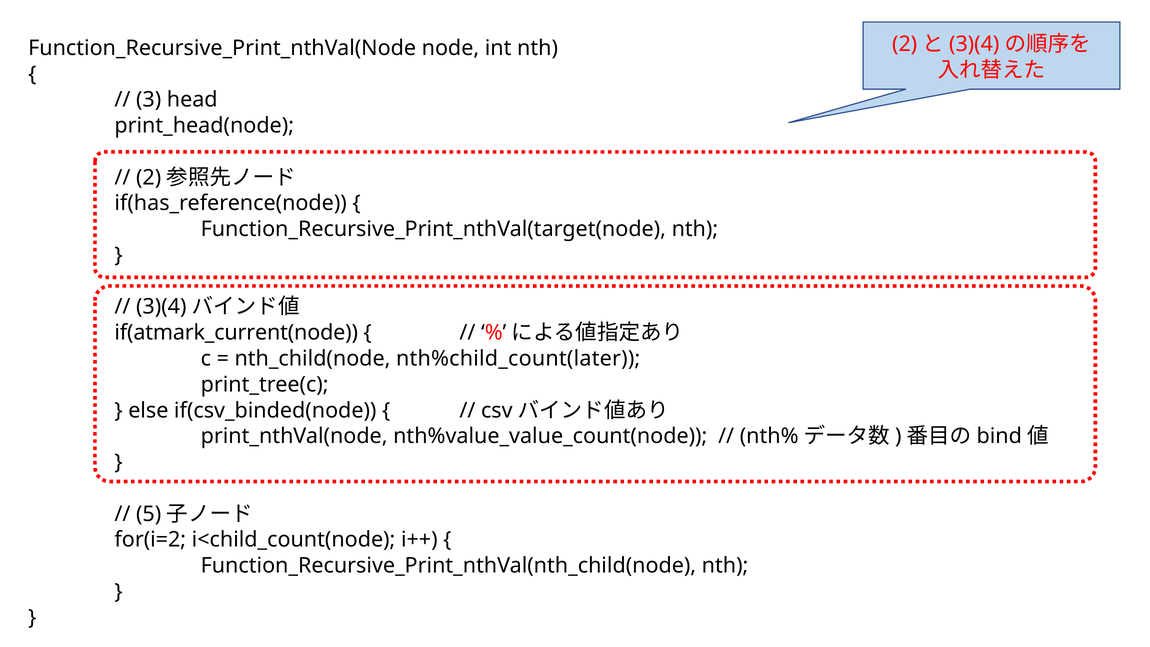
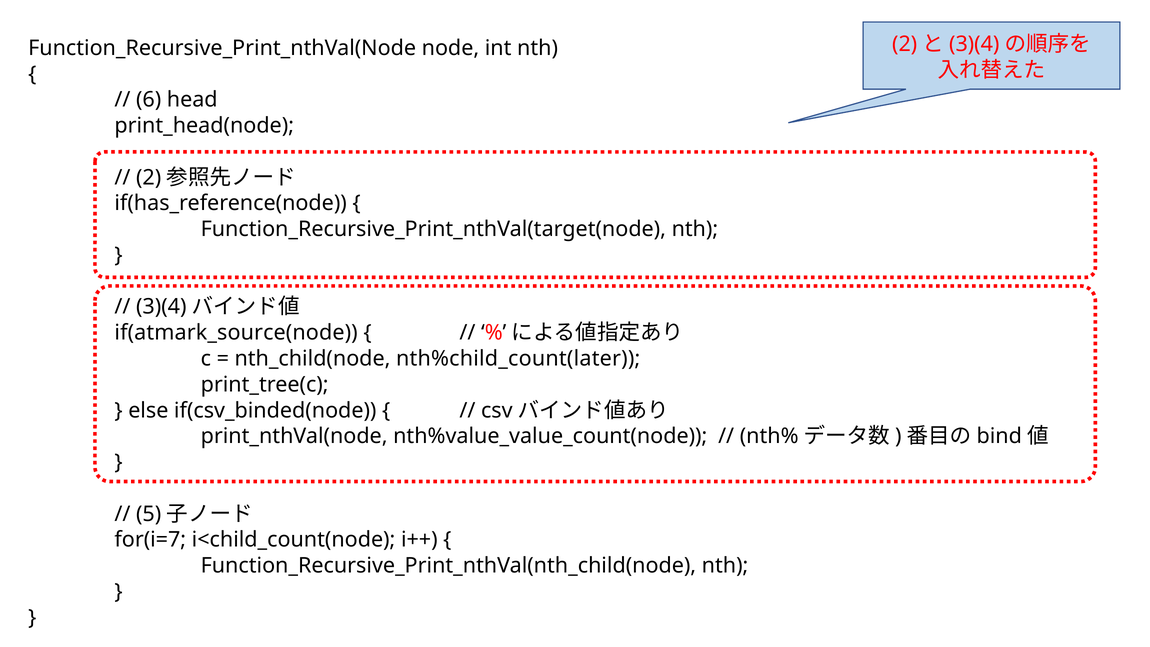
3: 3 -> 6 (149, 100)
if(atmark_current(node: if(atmark_current(node -> if(atmark_source(node (236, 333)
for(i=2: for(i=2 -> for(i=7 (150, 540)
